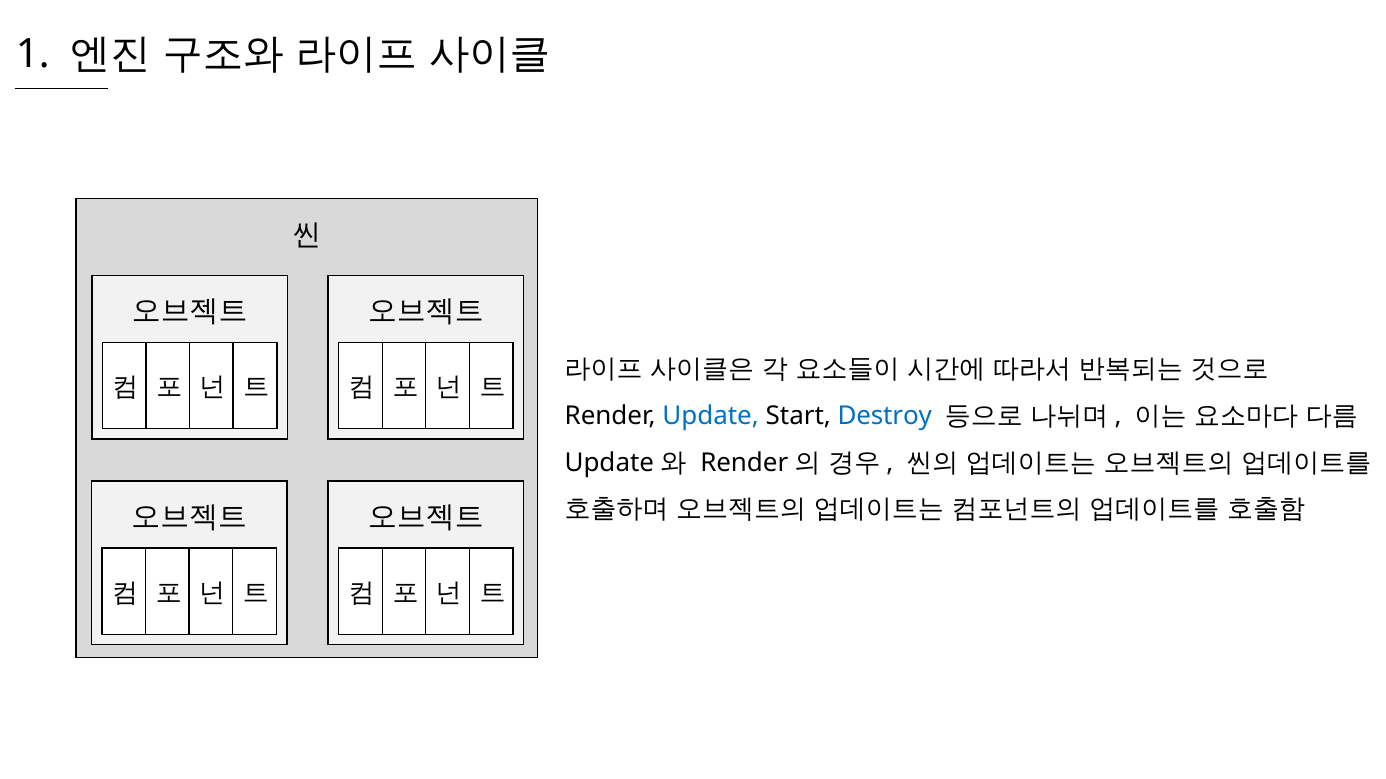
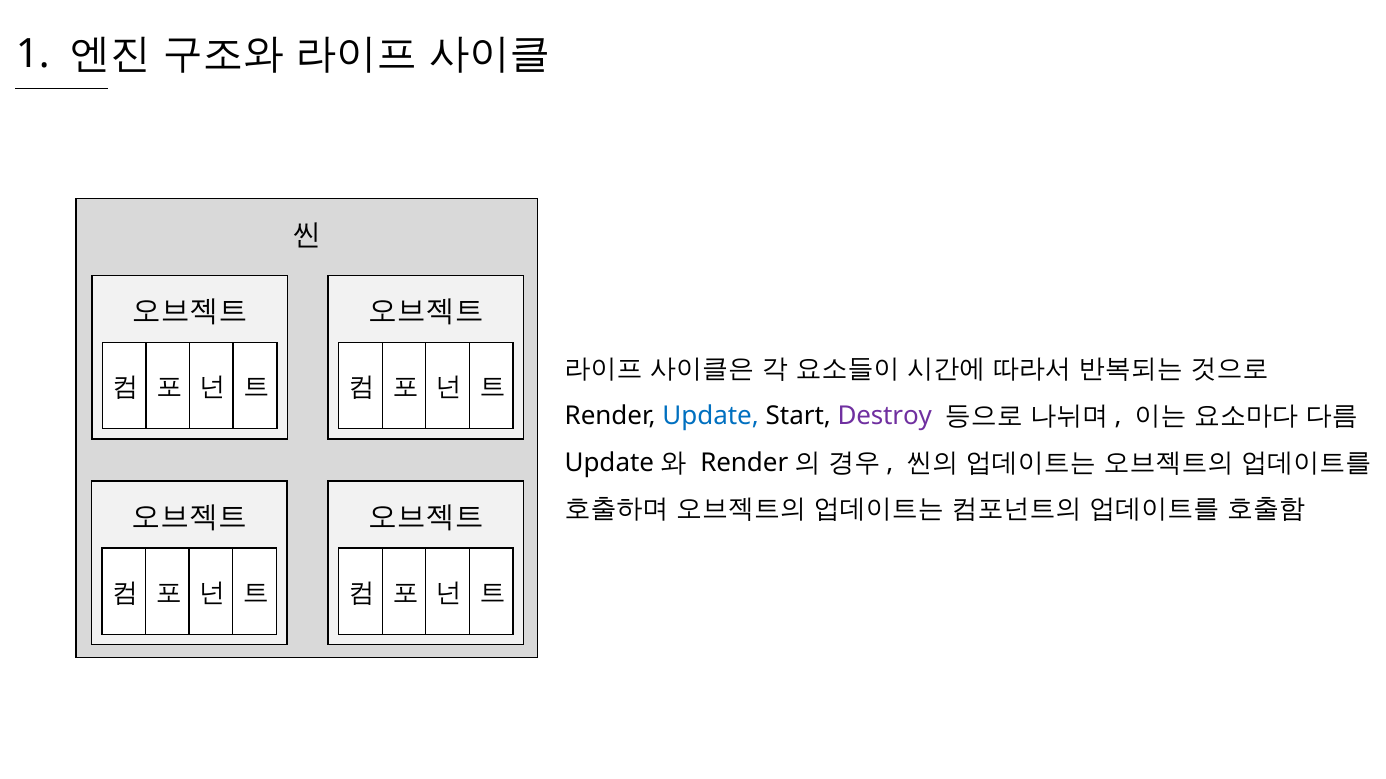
Destroy colour: blue -> purple (885, 416)
